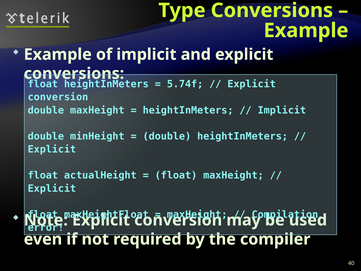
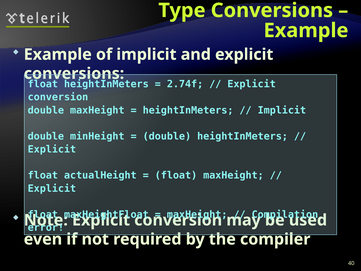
5.74f: 5.74f -> 2.74f (185, 84)
